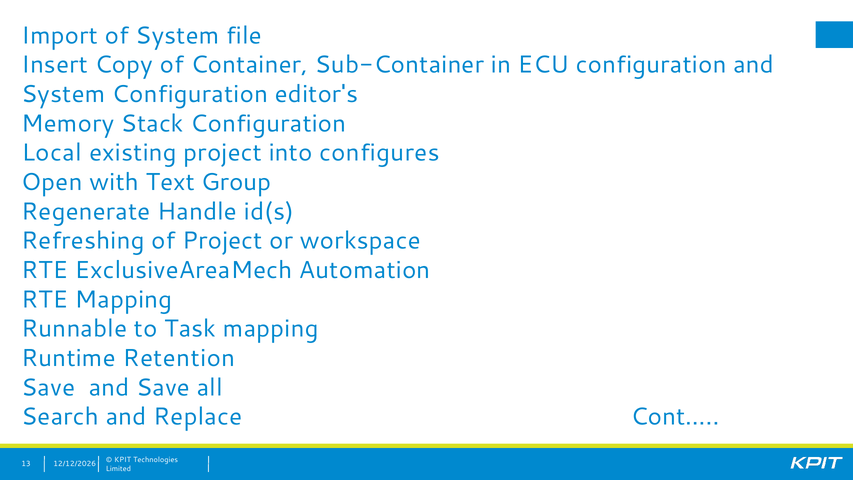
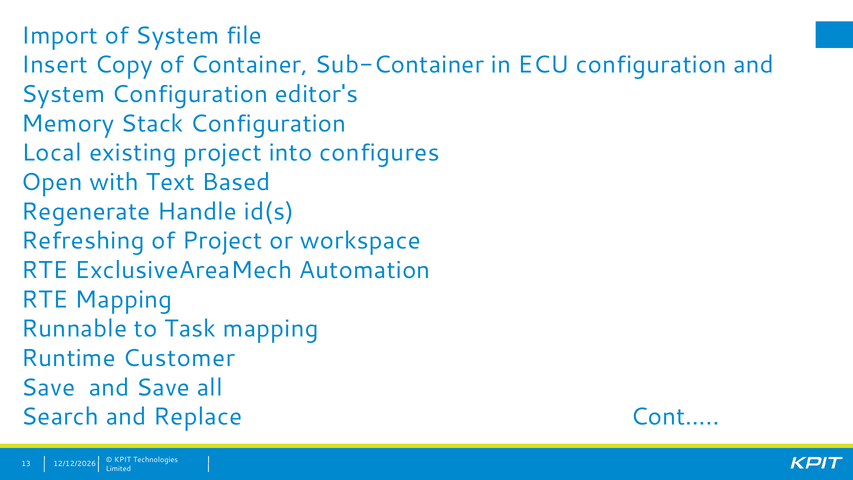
Group: Group -> Based (236, 182)
Retention: Retention -> Customer (179, 358)
